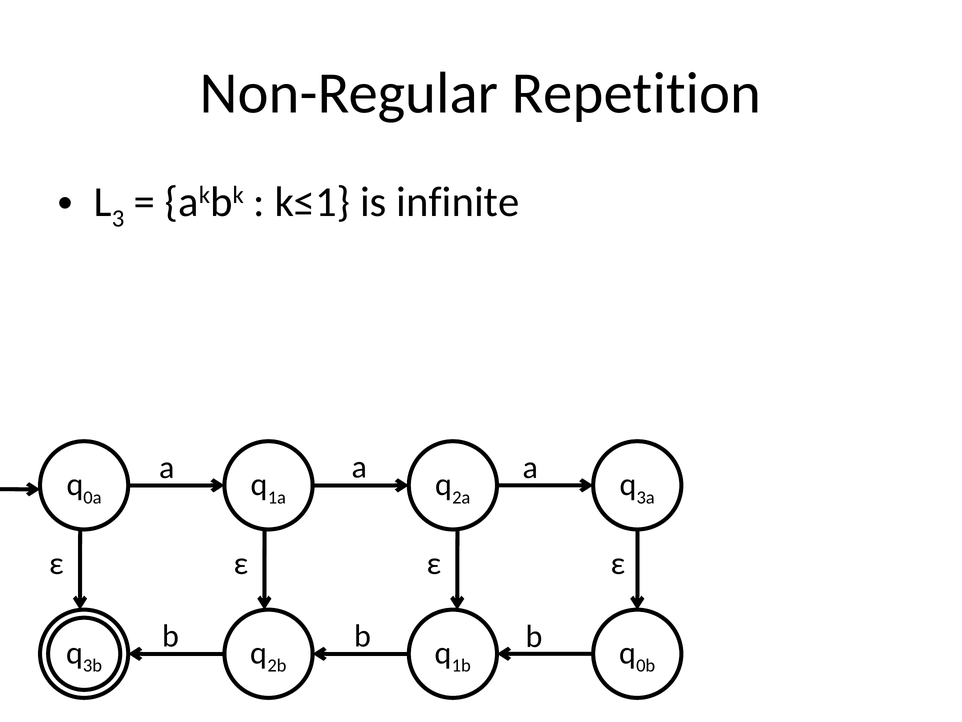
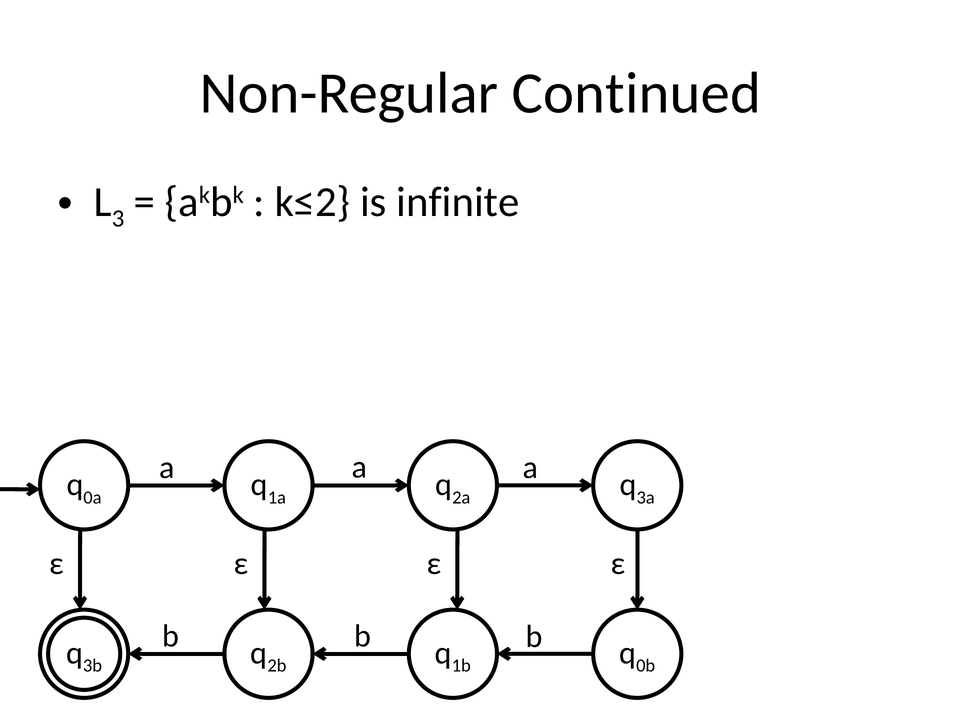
Repetition: Repetition -> Continued (636, 93)
k≤1: k≤1 -> k≤2 (312, 202)
